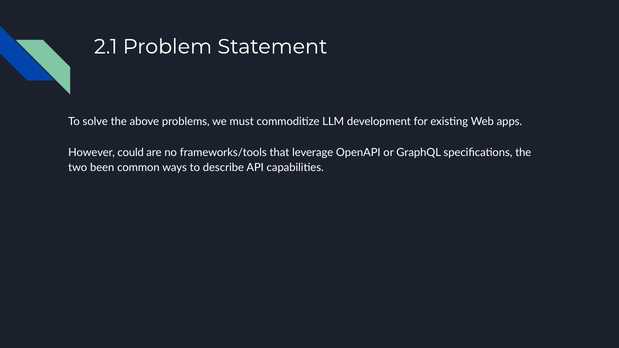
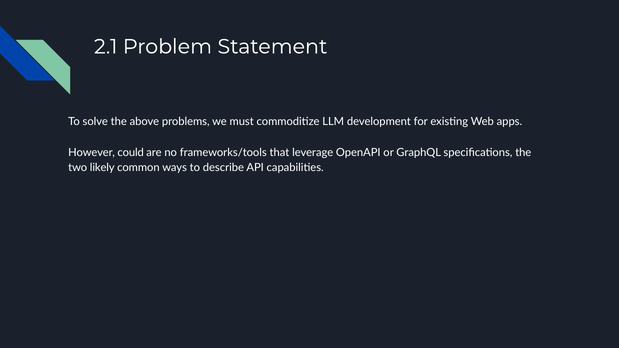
been: been -> likely (102, 168)
